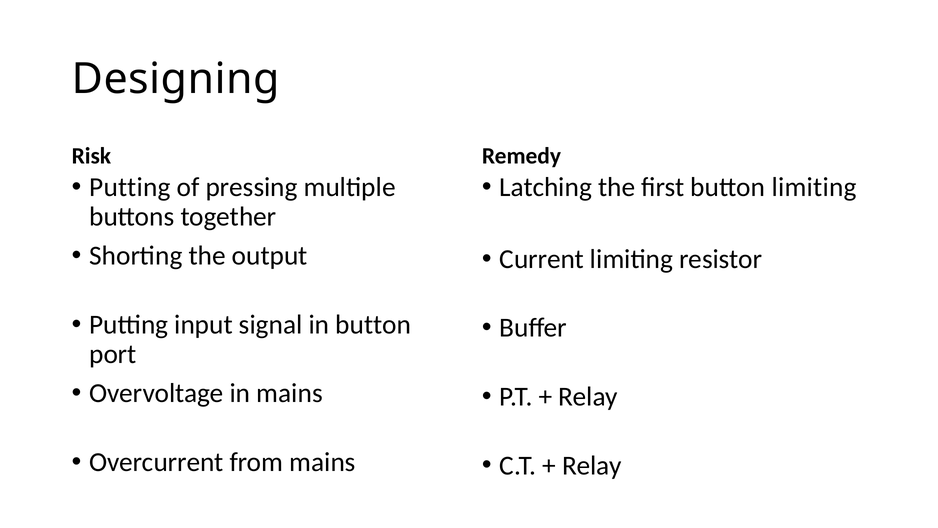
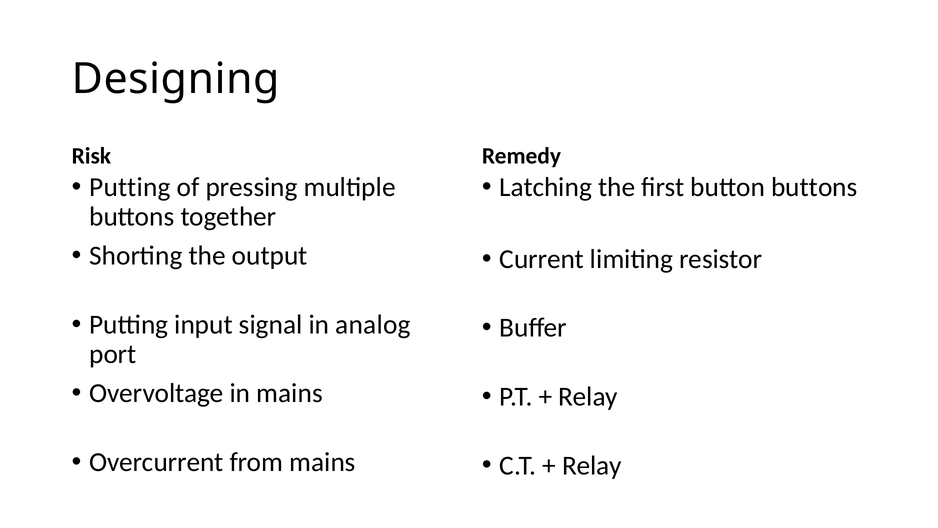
button limiting: limiting -> buttons (814, 187)
in button: button -> analog (373, 324)
